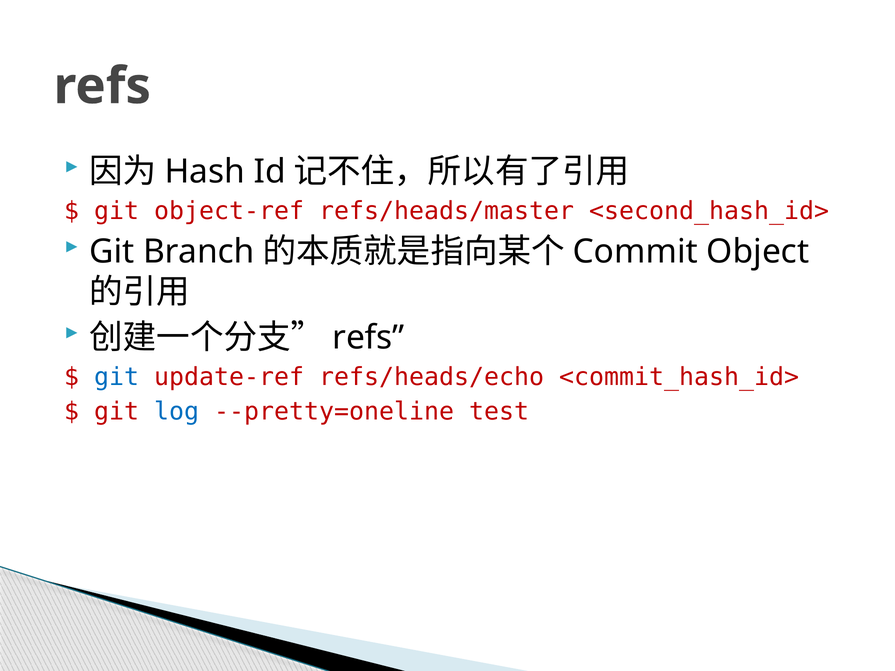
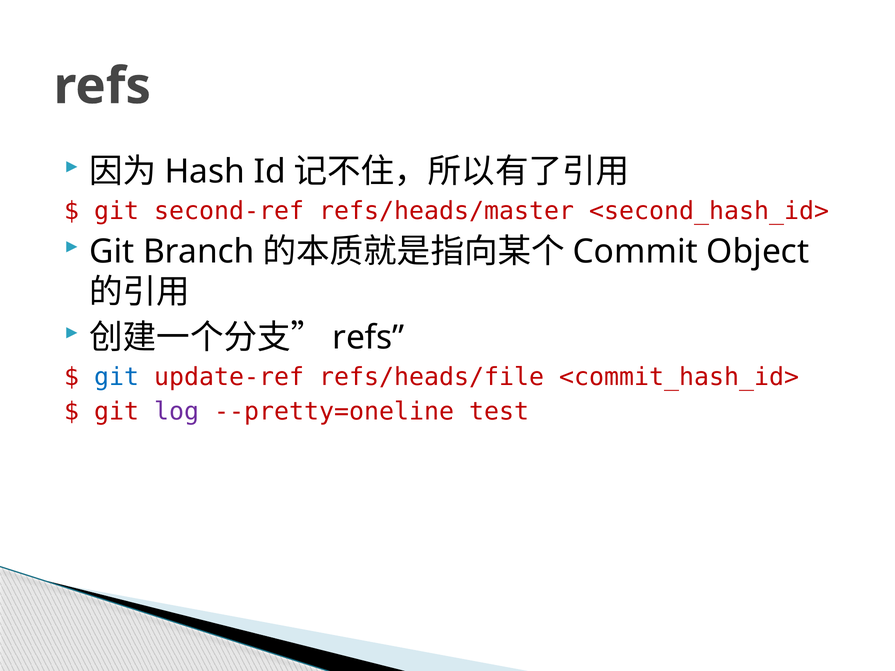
object-ref: object-ref -> second-ref (229, 211)
refs/heads/echo: refs/heads/echo -> refs/heads/file (432, 377)
log colour: blue -> purple (177, 412)
